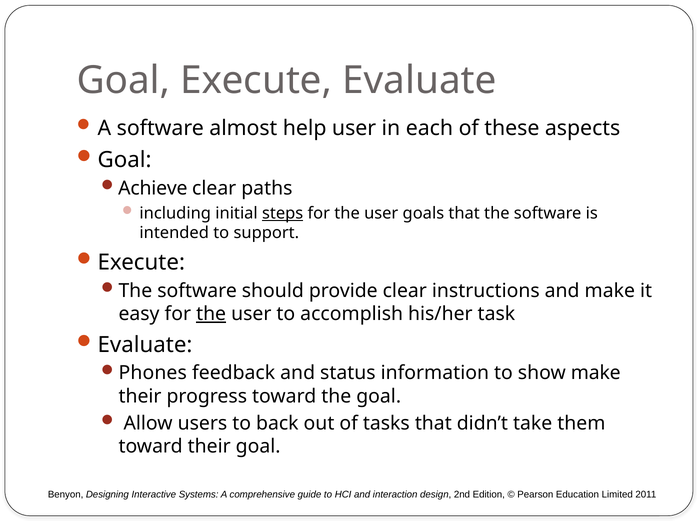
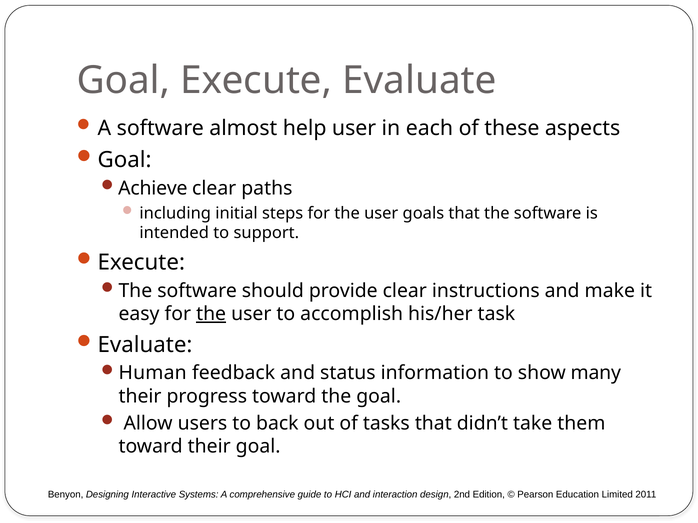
steps underline: present -> none (283, 213)
Phones: Phones -> Human (153, 373)
show make: make -> many (596, 373)
